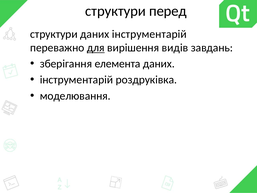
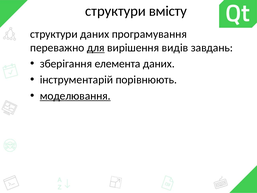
перед: перед -> вмісту (168, 11)
даних інструментарій: інструментарій -> програмування (149, 34)
роздруківка: роздруківка -> порівнюють (146, 80)
моделювання underline: none -> present (75, 96)
